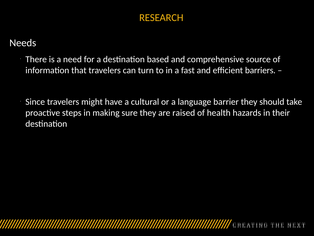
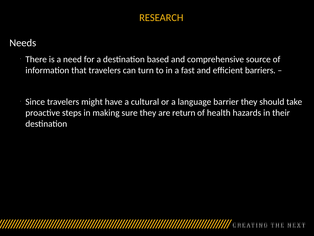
raised: raised -> return (184, 113)
